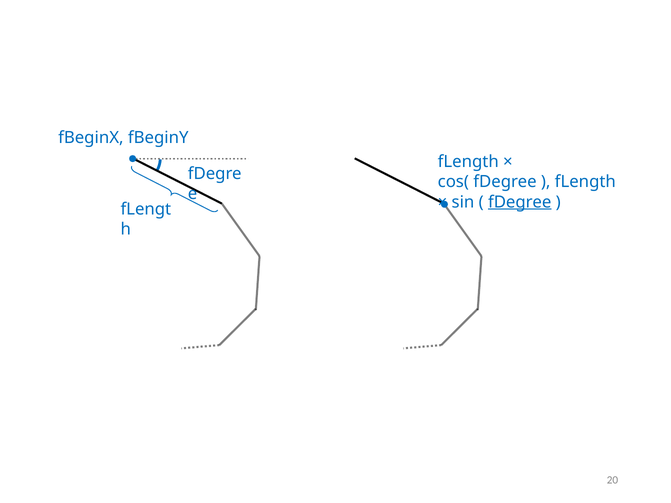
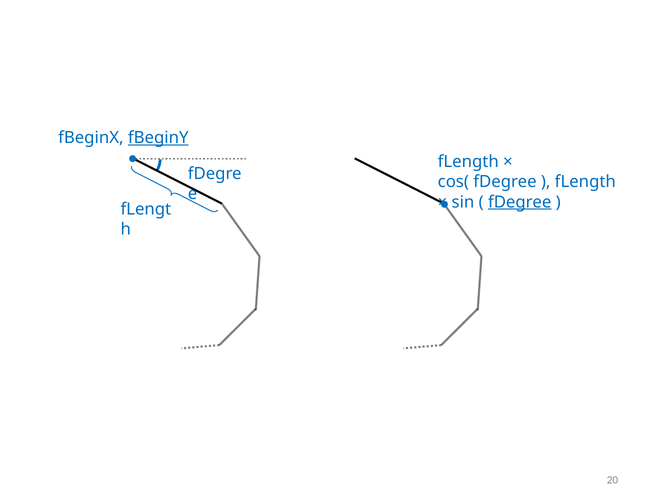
fBeginY underline: none -> present (158, 138)
